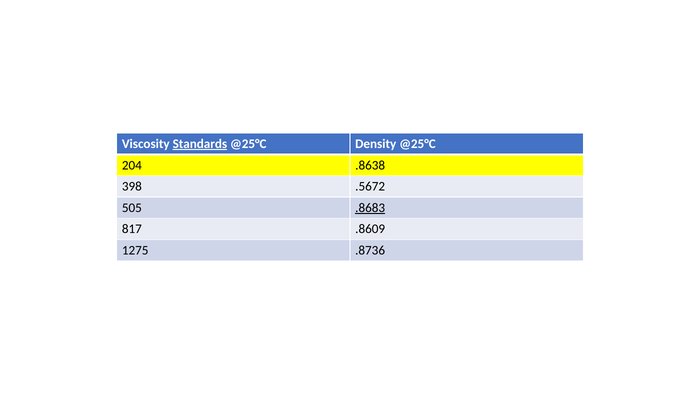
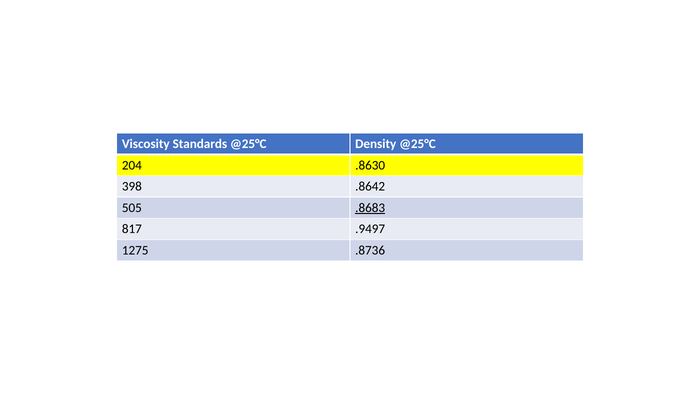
Standards underline: present -> none (200, 144)
.8638: .8638 -> .8630 (370, 165)
.5672: .5672 -> .8642 (370, 186)
.8609: .8609 -> .9497 (370, 229)
